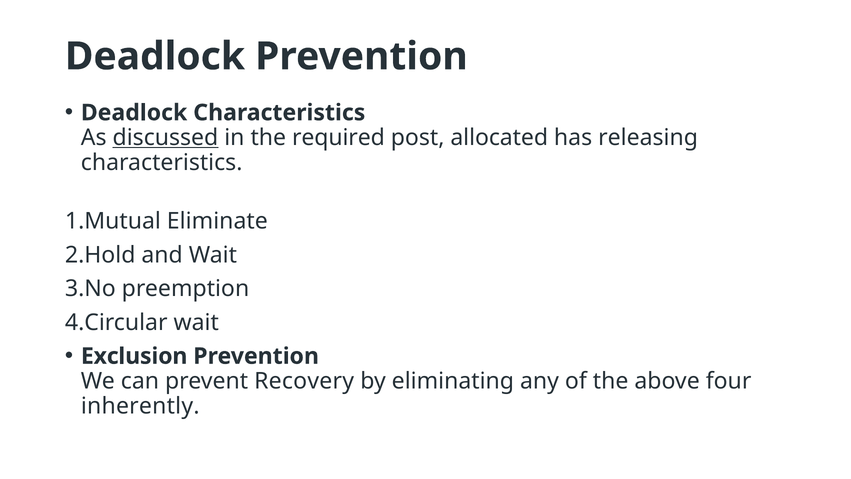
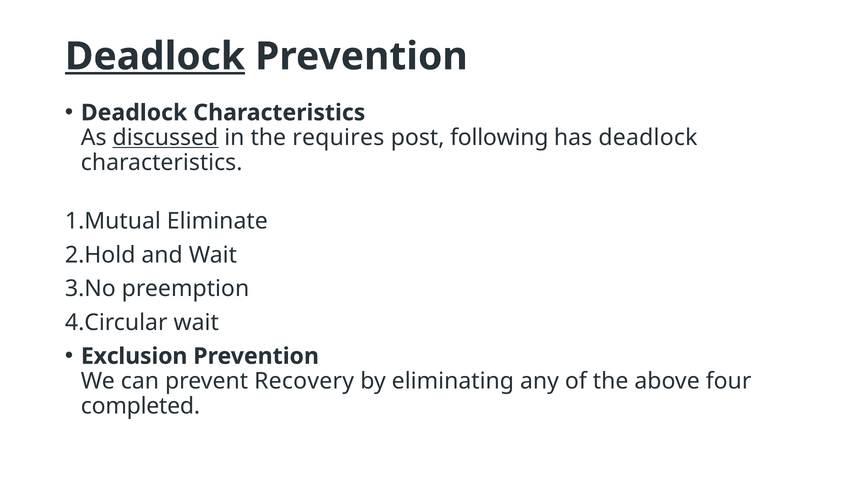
Deadlock underline: none -> present (155, 56)
required: required -> requires (338, 137)
allocated: allocated -> following (499, 137)
has releasing: releasing -> deadlock (648, 137)
inherently: inherently -> completed (140, 406)
